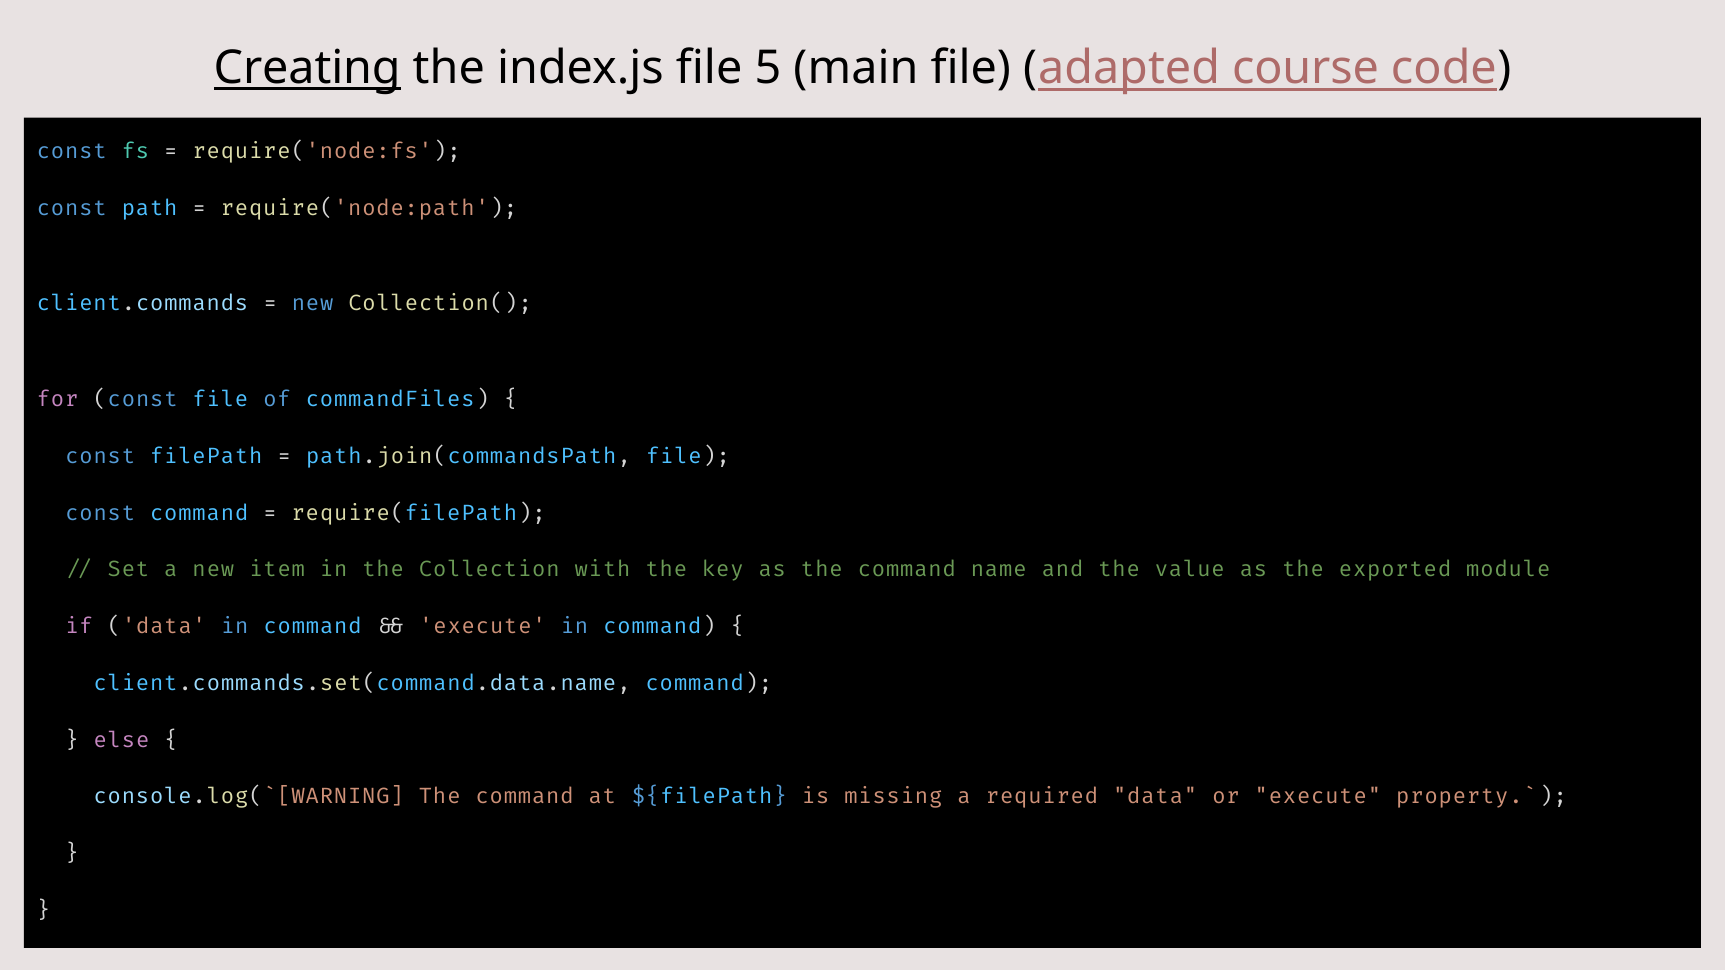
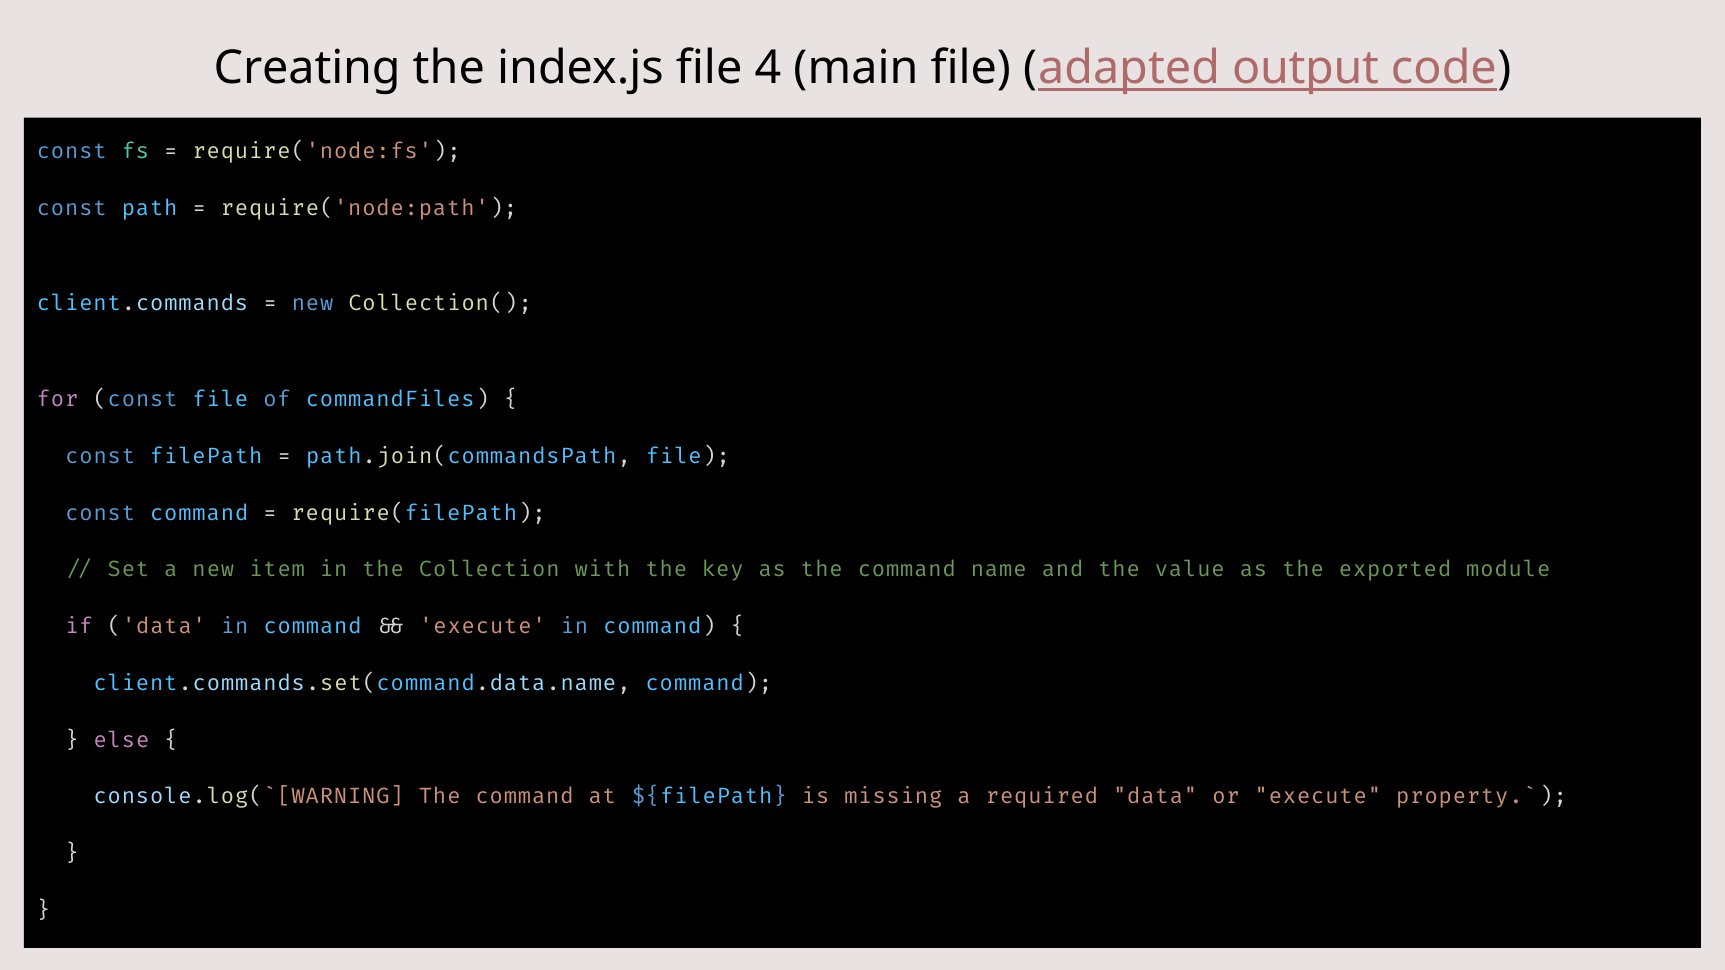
Creating underline: present -> none (307, 68)
5: 5 -> 4 (768, 68)
course: course -> output (1306, 68)
